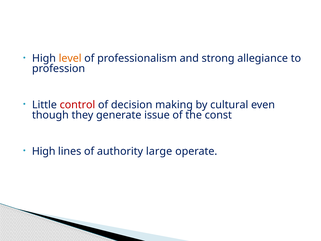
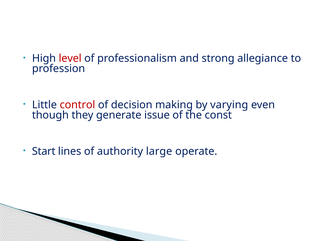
level colour: orange -> red (70, 58)
cultural: cultural -> varying (229, 105)
High: High -> Start (44, 151)
